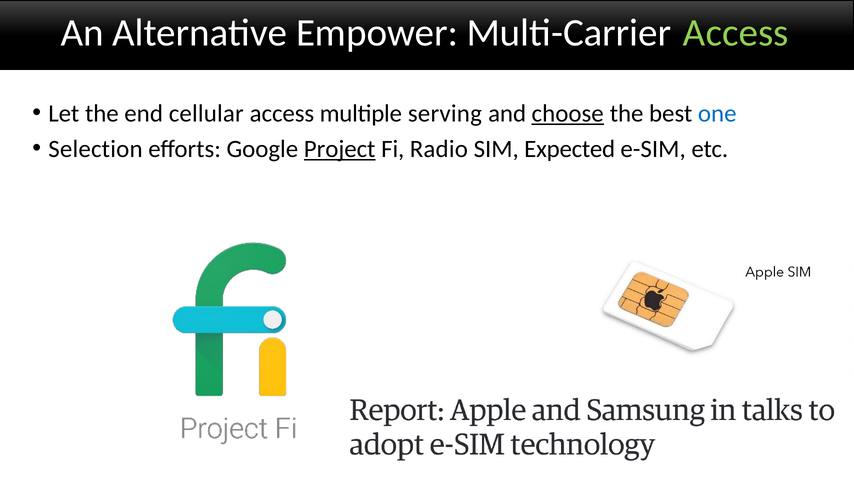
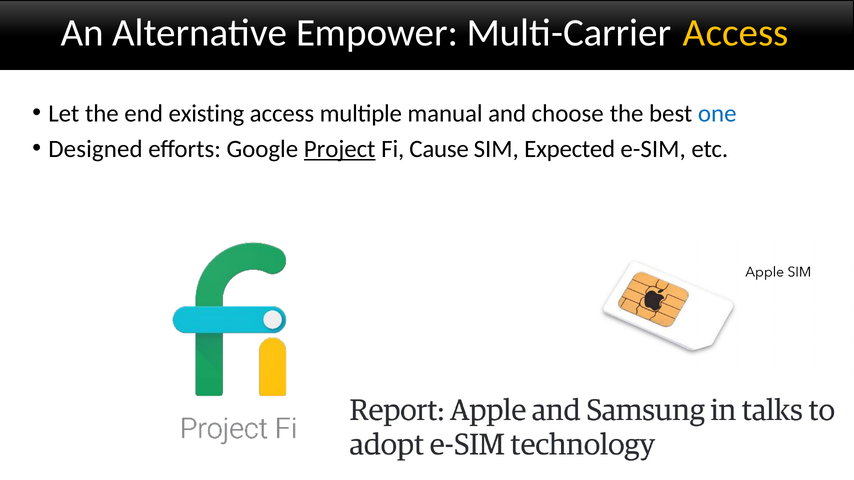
Access colour: light green -> yellow (736, 33)
cellular: cellular -> existing (206, 113)
serving: serving -> manual (445, 113)
choose underline: present -> none (568, 113)
Selection: Selection -> Designed (95, 149)
Radio: Radio -> Cause (439, 149)
